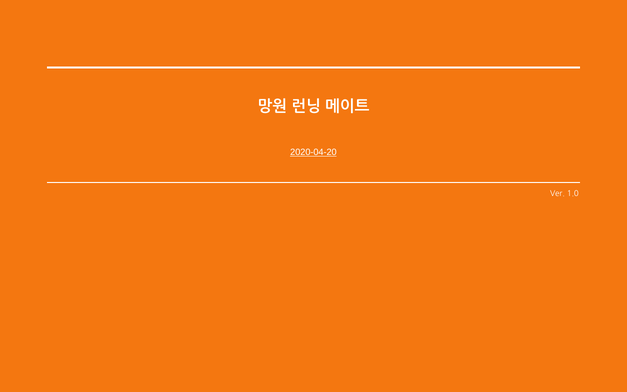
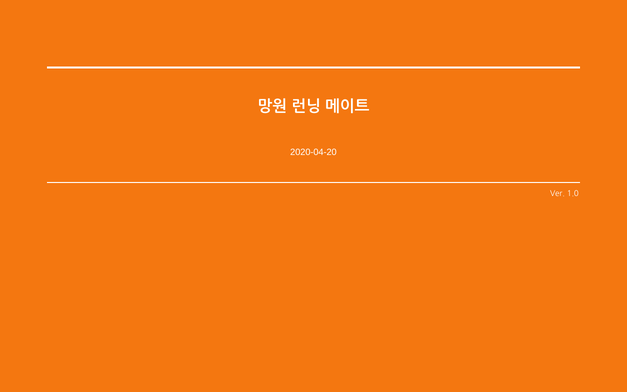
2020-04-20 underline: present -> none (313, 152)
